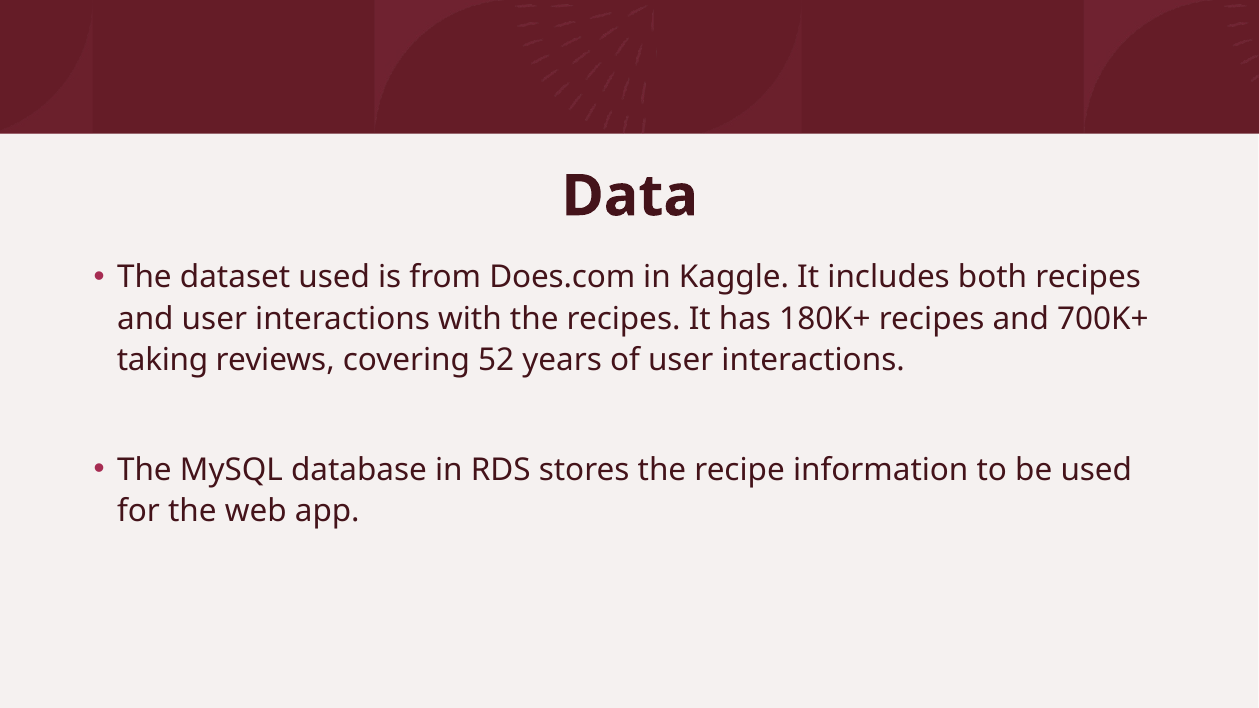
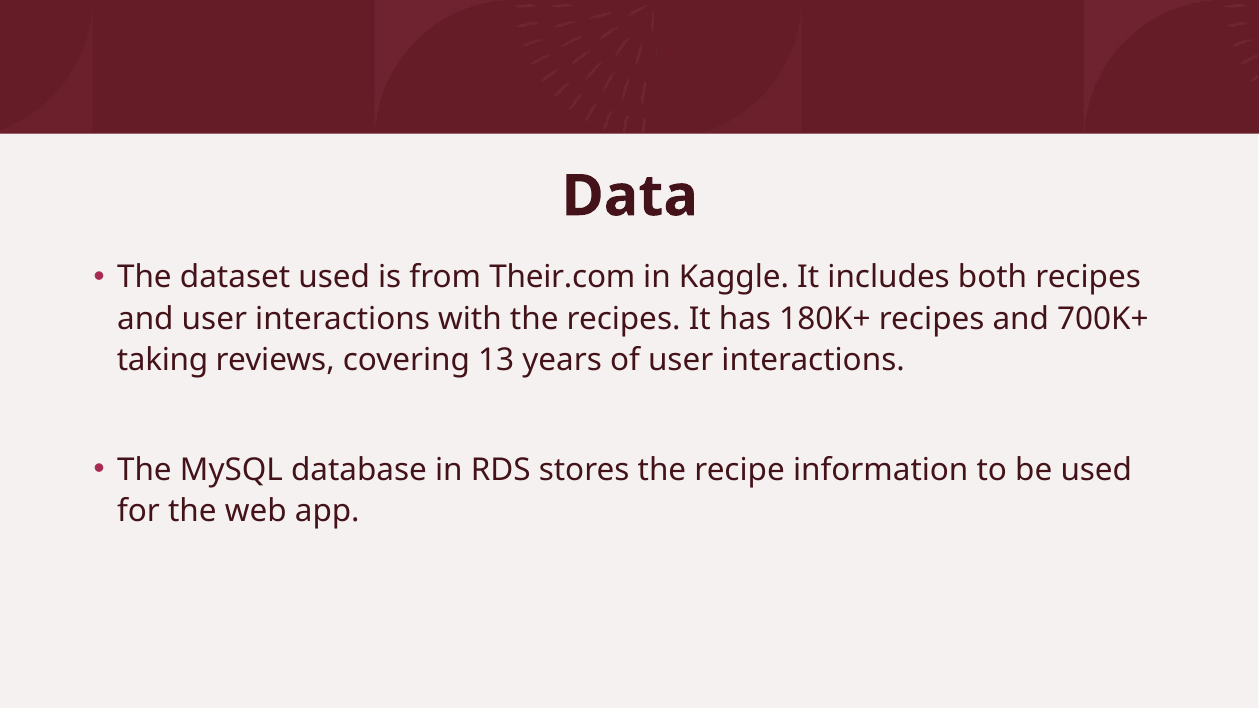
Does.com: Does.com -> Their.com (562, 277)
52: 52 -> 13 (496, 361)
